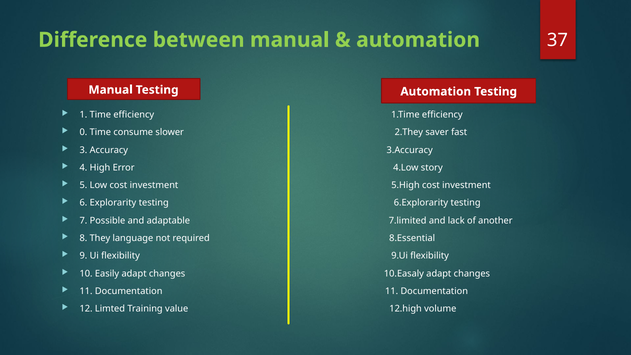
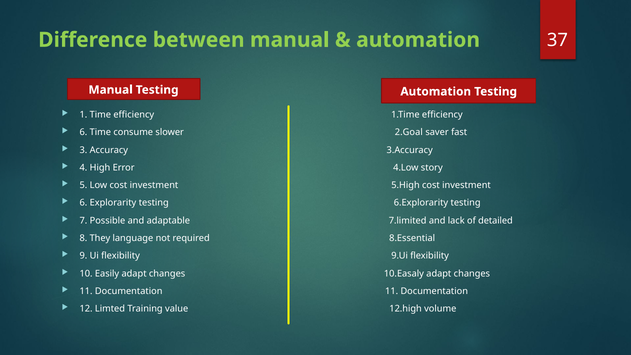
0: 0 -> 6 (83, 132)
2.They: 2.They -> 2.Goal (409, 132)
another: another -> detailed (495, 221)
